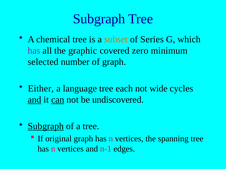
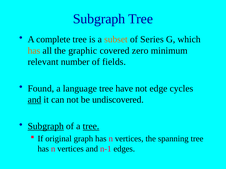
chemical: chemical -> complete (53, 39)
has colour: purple -> orange (34, 51)
selected: selected -> relevant (43, 62)
of graph: graph -> fields (114, 62)
Either: Either -> Found (41, 89)
each: each -> have (124, 89)
wide: wide -> edge (159, 89)
can underline: present -> none (58, 100)
tree underline: none -> present (91, 127)
